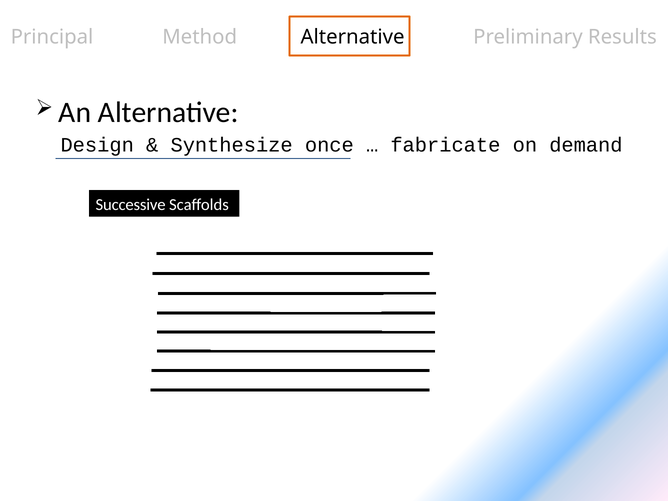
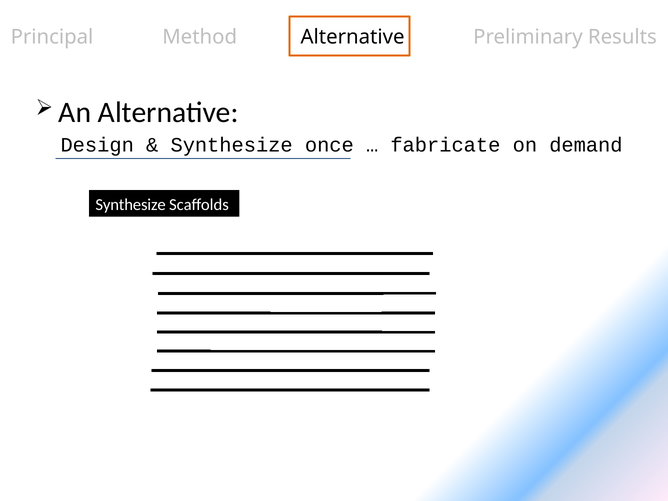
Successive: Successive -> Synthesize (131, 205)
